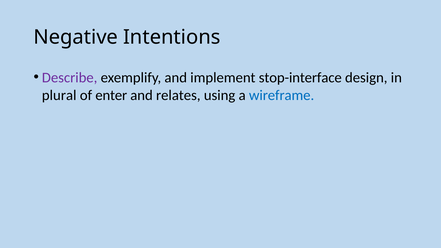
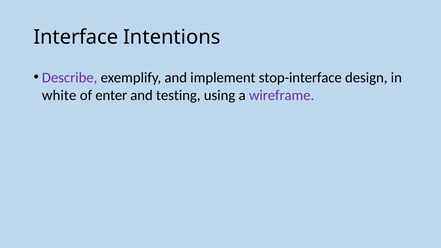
Negative: Negative -> Interface (76, 37)
plural: plural -> white (59, 95)
relates: relates -> testing (178, 95)
wireframe colour: blue -> purple (282, 95)
